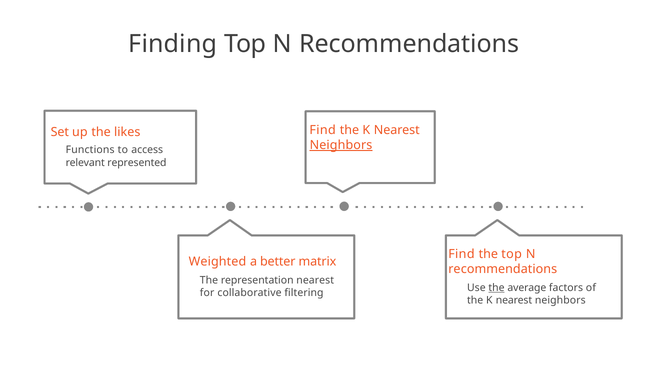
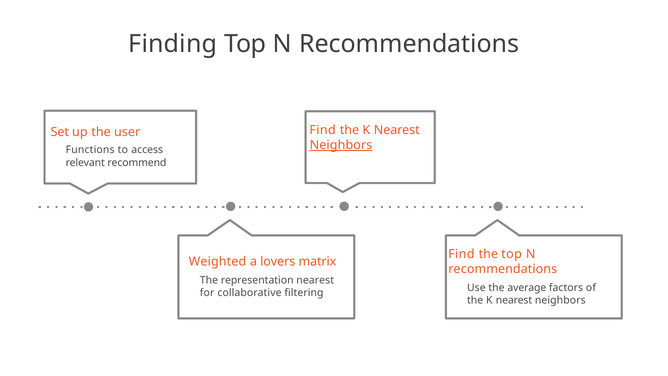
likes: likes -> user (127, 132)
represented: represented -> recommend (137, 162)
better: better -> lovers (278, 261)
the underline: present -> none (496, 288)
